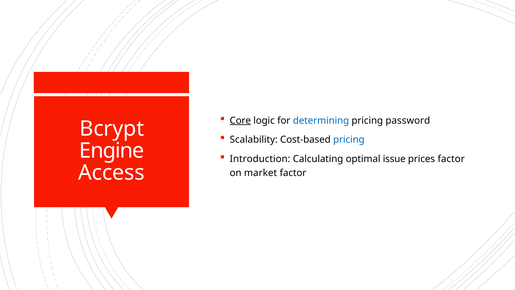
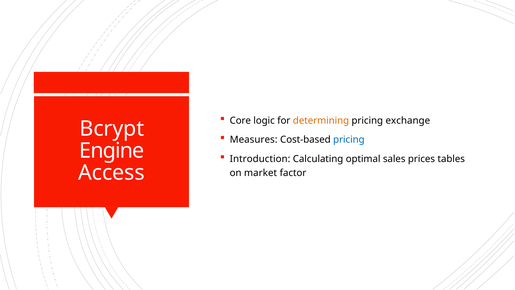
Core underline: present -> none (240, 120)
determining colour: blue -> orange (321, 120)
password: password -> exchange (408, 120)
Scalability: Scalability -> Measures (254, 140)
issue: issue -> sales (394, 159)
prices factor: factor -> tables (451, 159)
